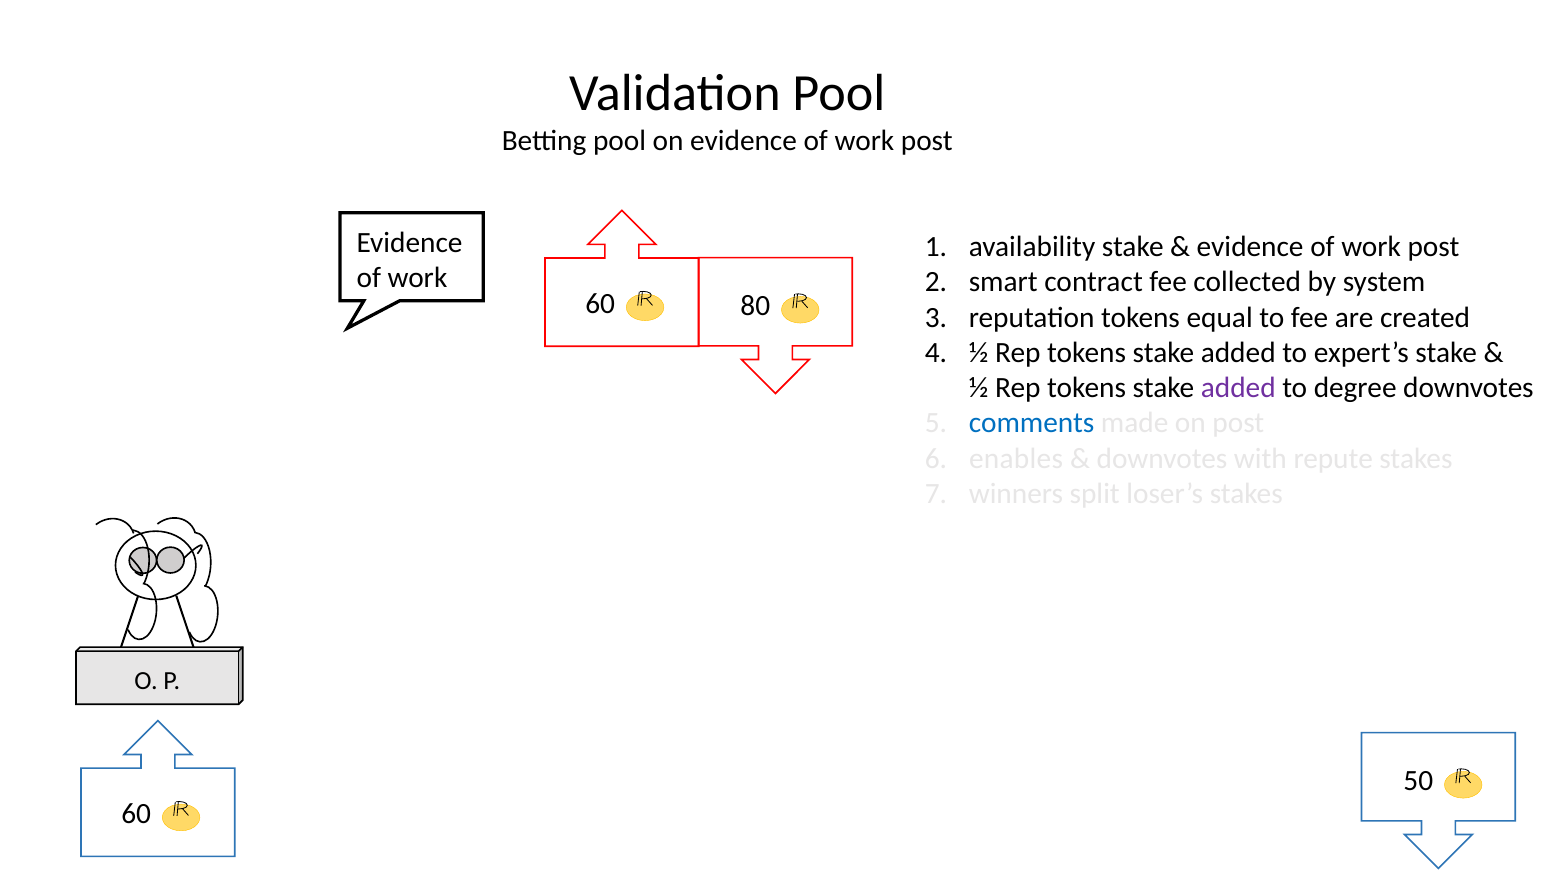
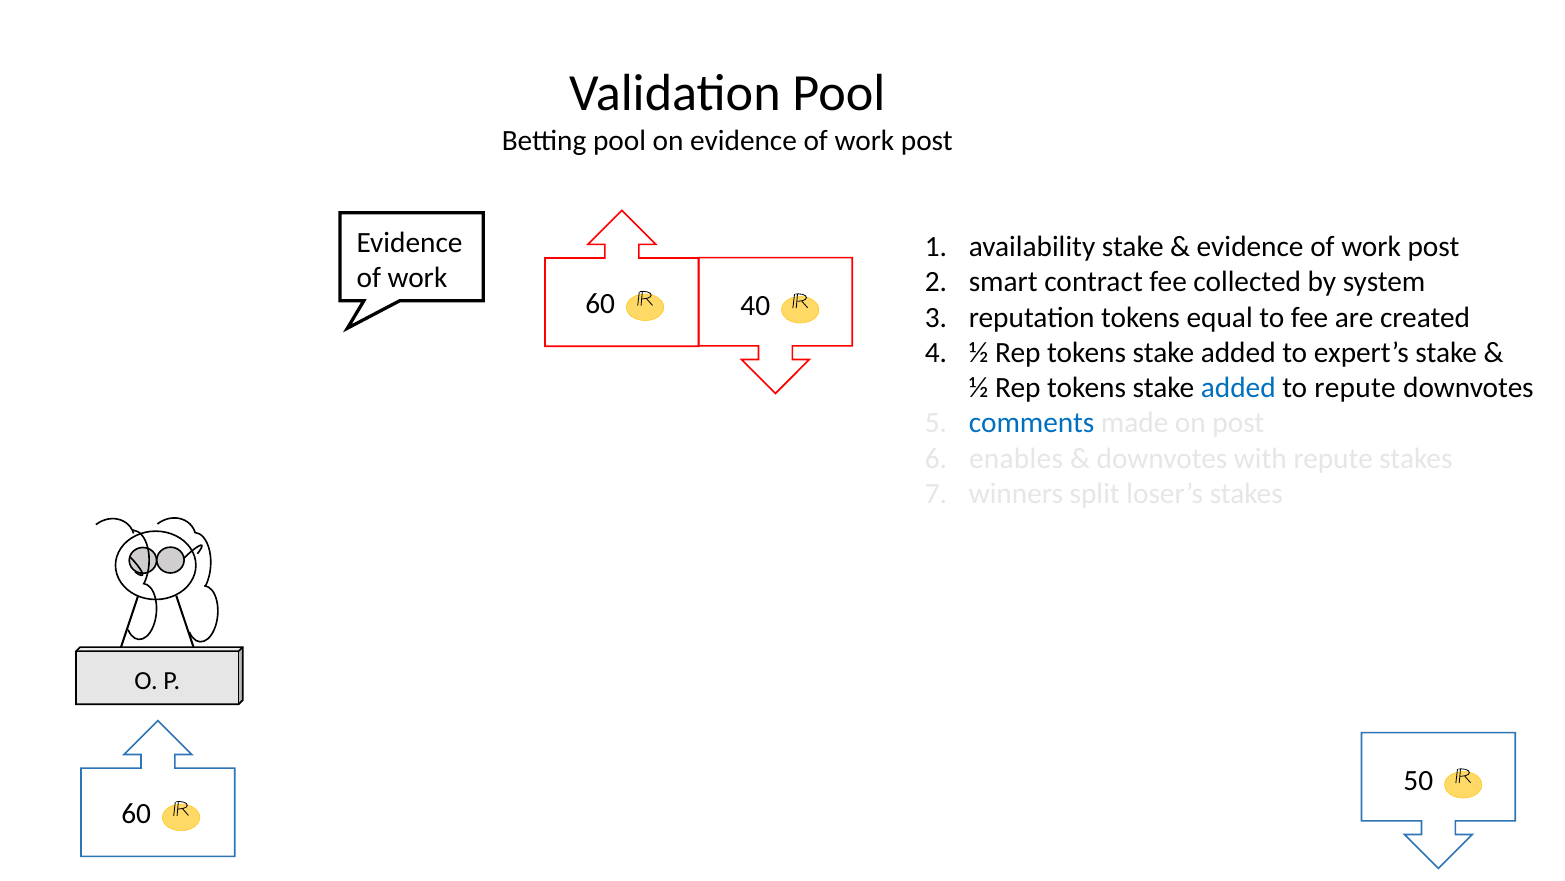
80: 80 -> 40 (755, 306)
added colour: purple -> blue (1238, 388)
to degree: degree -> repute (1355, 388)
